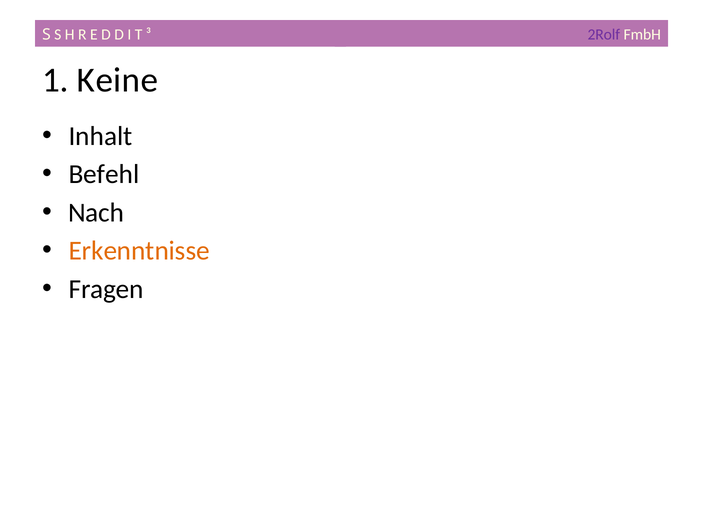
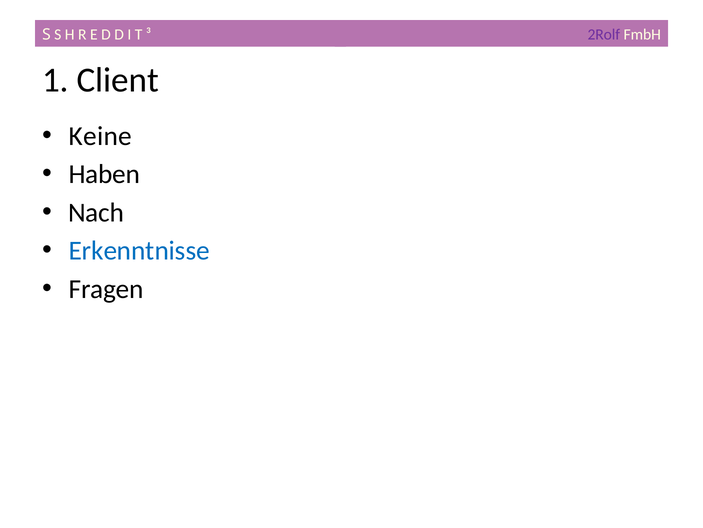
Keine: Keine -> Client (118, 80)
Inhalt: Inhalt -> Keine (100, 136)
Befehl: Befehl -> Haben (104, 174)
Erkenntnisse colour: orange -> blue (139, 251)
